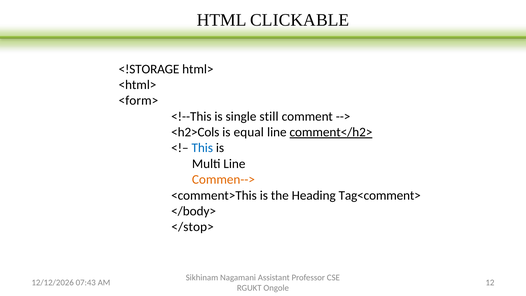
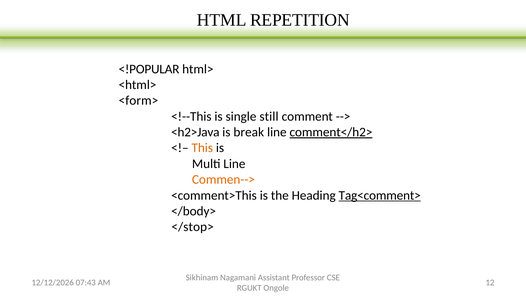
CLICKABLE: CLICKABLE -> REPETITION (300, 20)
<!STORAGE: <!STORAGE -> <!POPULAR (149, 69)
<h2>Cols: <h2>Cols -> <h2>Java (195, 132)
equal: equal -> break (249, 132)
This colour: blue -> orange (202, 148)
Tag<comment> underline: none -> present (380, 195)
